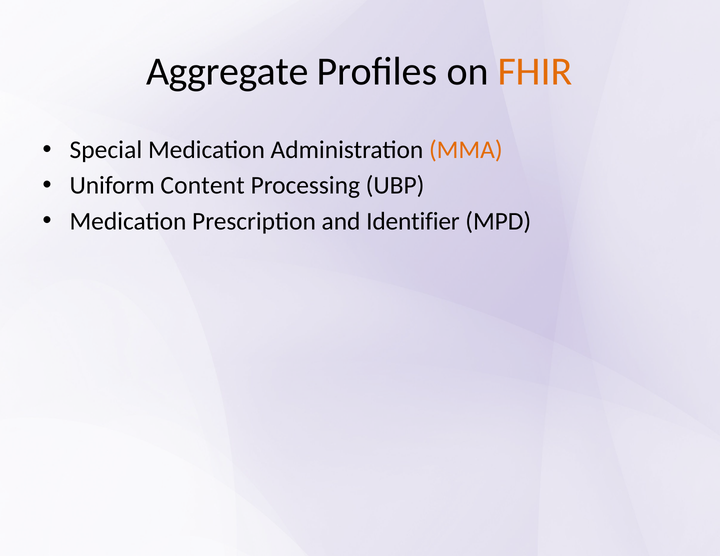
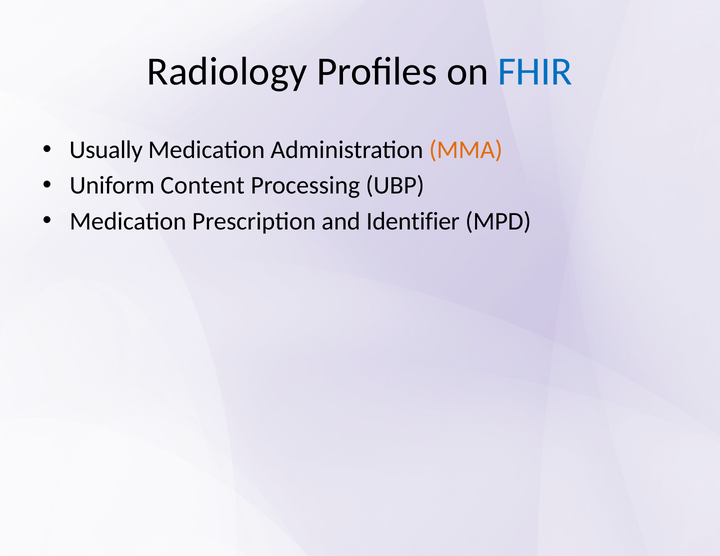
Aggregate: Aggregate -> Radiology (227, 71)
FHIR colour: orange -> blue (535, 71)
Special: Special -> Usually (106, 150)
